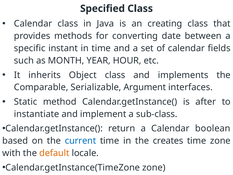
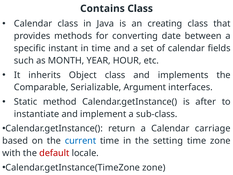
Specified: Specified -> Contains (102, 9)
boolean: boolean -> carriage (213, 128)
creates: creates -> setting (168, 141)
default colour: orange -> red (54, 153)
